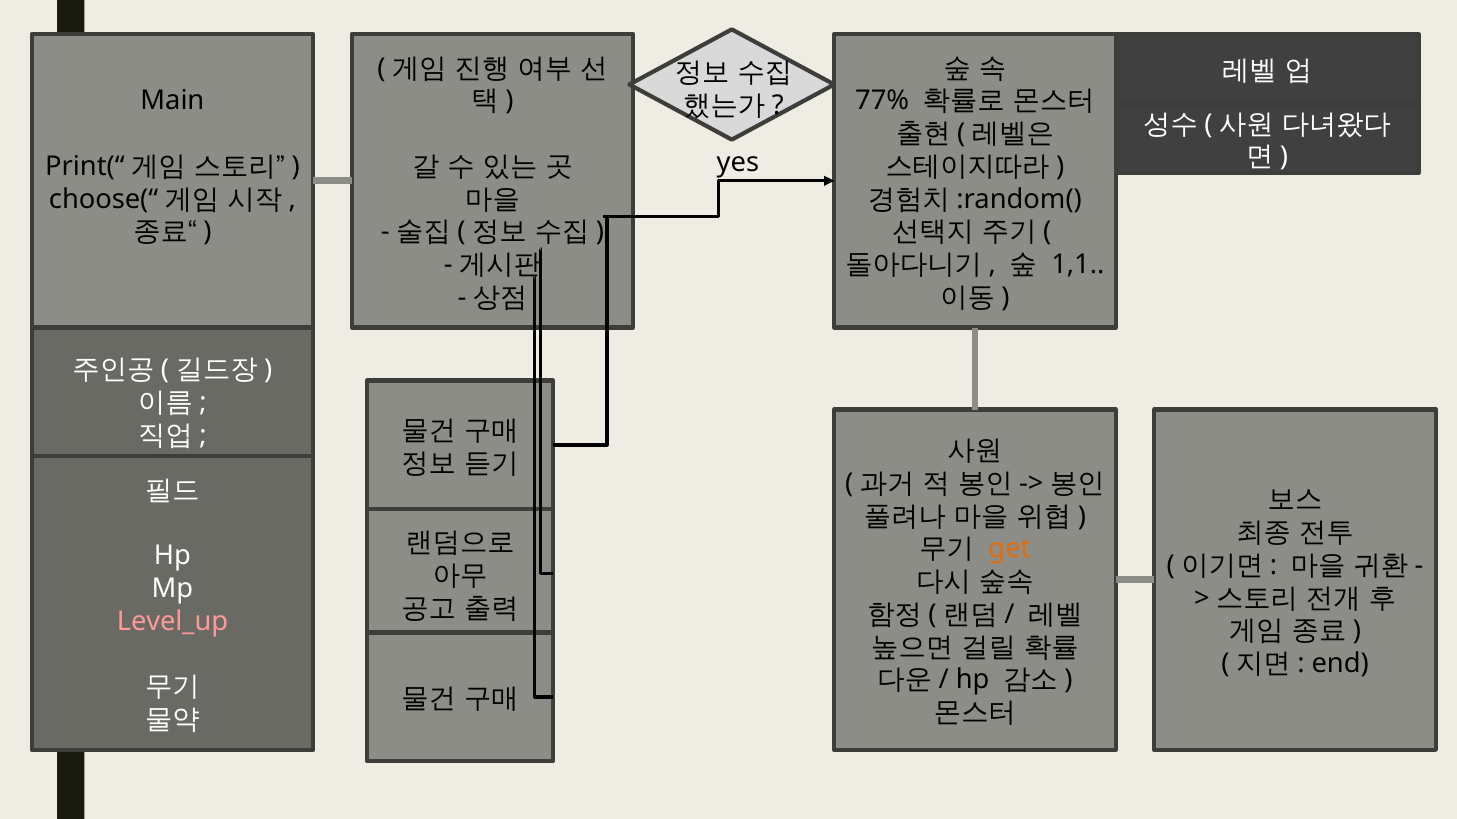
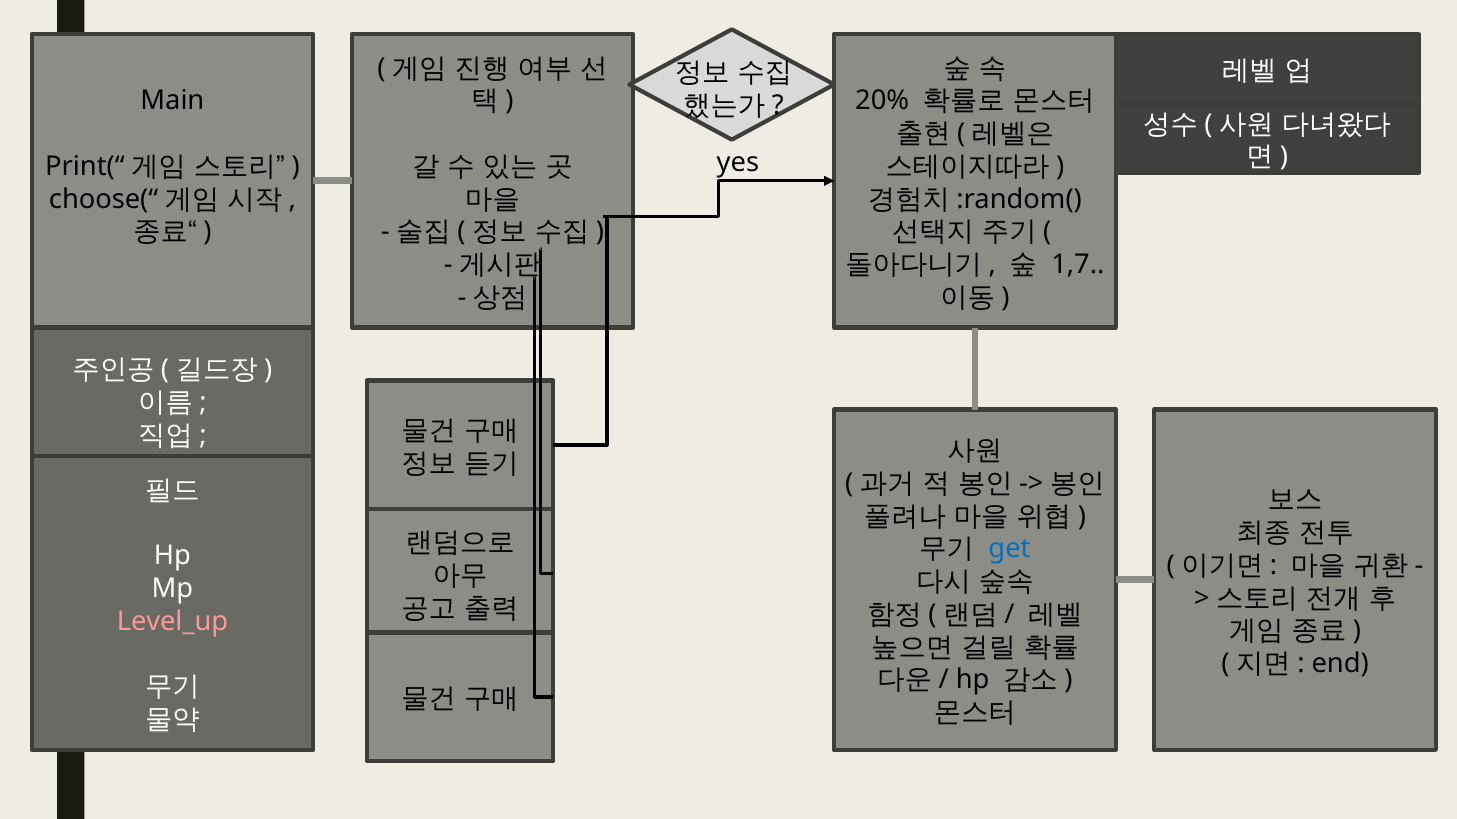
77%: 77% -> 20% (882, 101)
1,1: 1,1 -> 1,7 (1078, 265)
get colour: orange -> blue (1009, 549)
